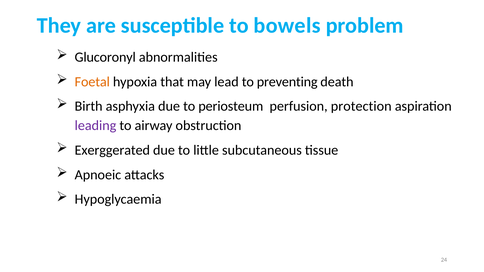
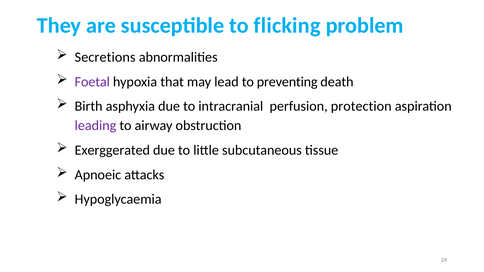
bowels: bowels -> flicking (287, 25)
Glucoronyl: Glucoronyl -> Secretions (105, 57)
Foetal colour: orange -> purple (92, 82)
periosteum: periosteum -> intracranial (231, 106)
